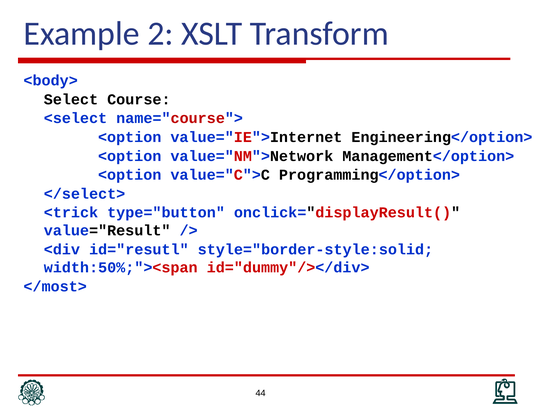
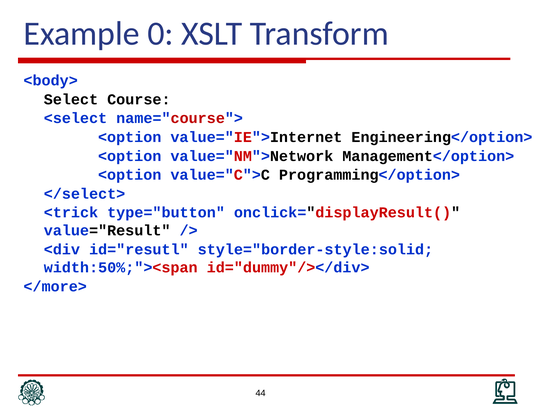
2: 2 -> 0 (160, 34)
</most>: </most> -> </more> (55, 286)
